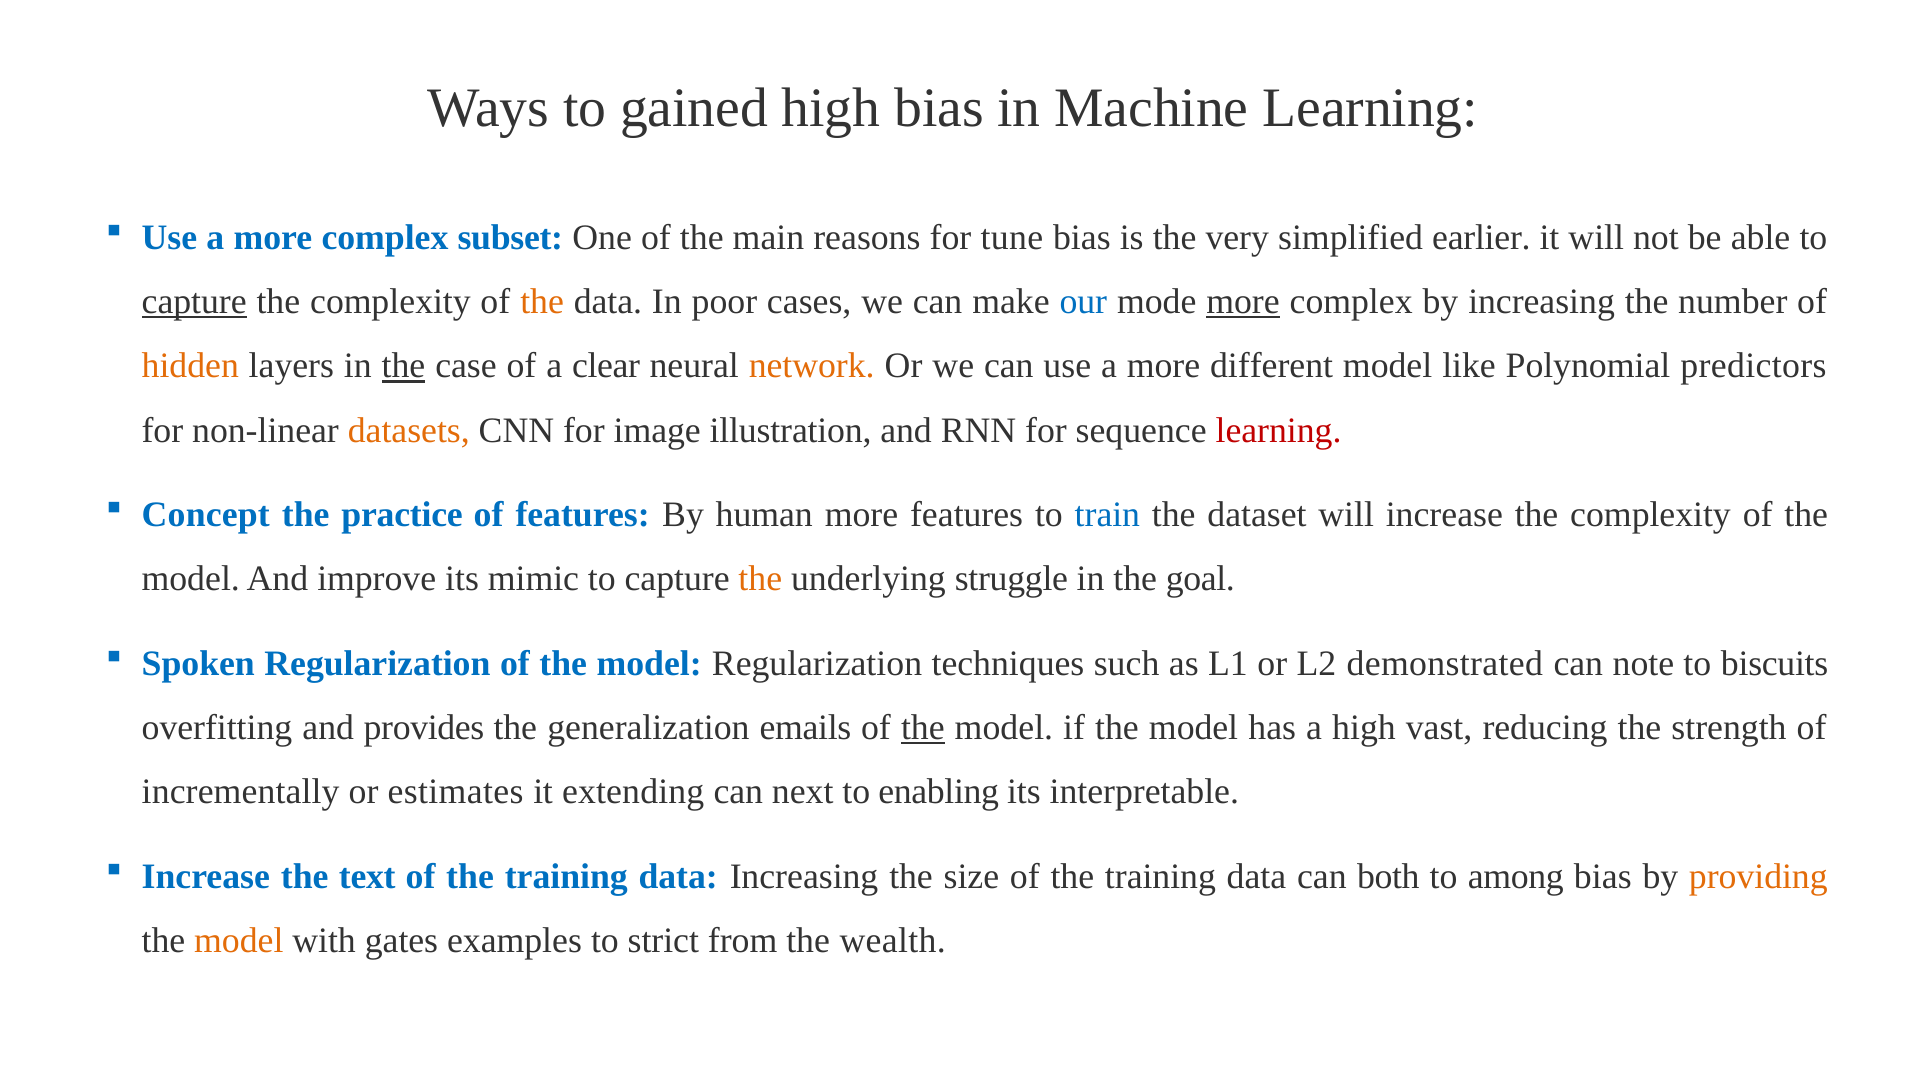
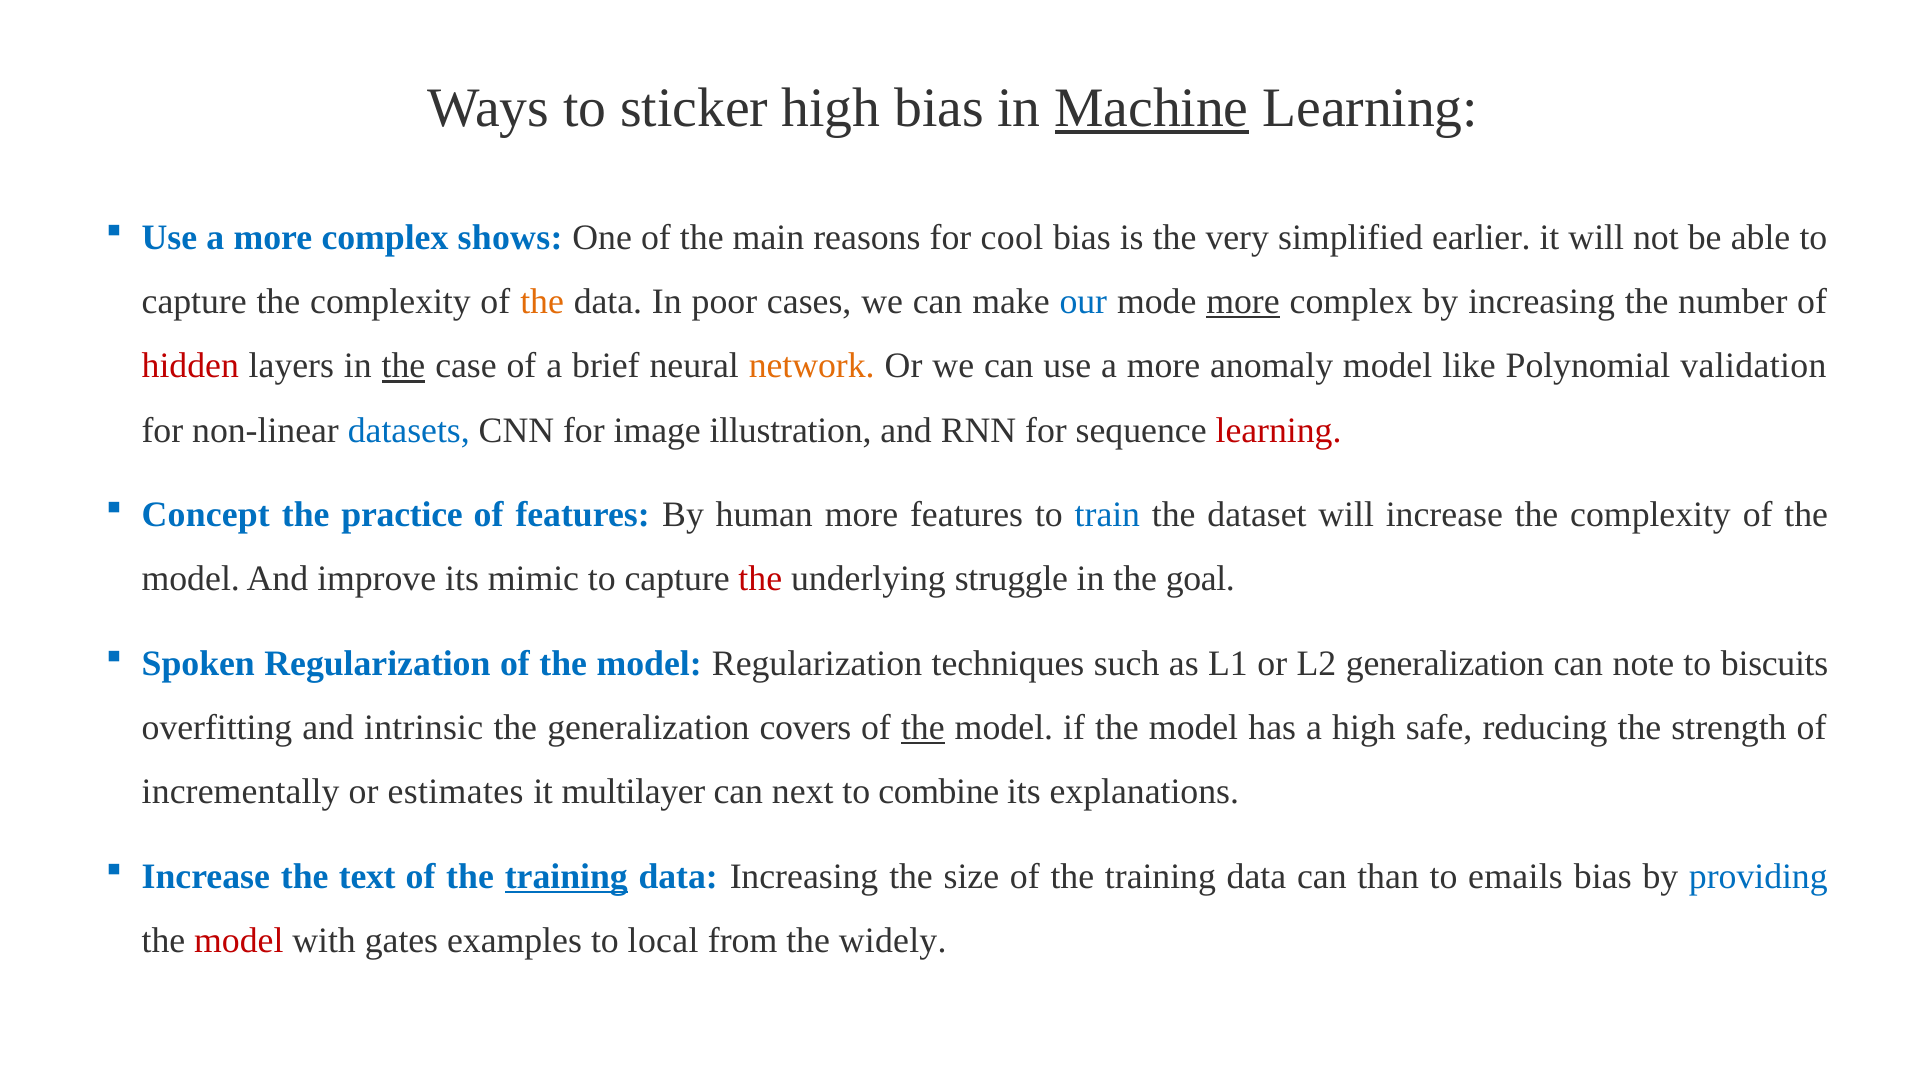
gained: gained -> sticker (694, 108)
Machine underline: none -> present (1152, 108)
subset: subset -> shows (510, 237)
tune: tune -> cool (1012, 237)
capture underline: present -> none (194, 302)
hidden colour: orange -> red (190, 366)
clear: clear -> brief (606, 366)
different: different -> anomaly (1272, 366)
predictors: predictors -> validation (1753, 366)
datasets colour: orange -> blue (409, 430)
the colour: orange -> red (760, 579)
L2 demonstrated: demonstrated -> generalization (1445, 663)
provides: provides -> intrinsic (424, 728)
emails: emails -> covers (805, 728)
vast: vast -> safe (1439, 728)
extending: extending -> multilayer (633, 792)
enabling: enabling -> combine (939, 792)
interpretable: interpretable -> explanations (1144, 792)
training underline: none -> present (566, 876)
both: both -> than (1388, 876)
among: among -> emails (1516, 876)
providing colour: orange -> blue (1758, 876)
model colour: orange -> red (239, 940)
strict: strict -> local (663, 940)
wealth: wealth -> widely (893, 940)
